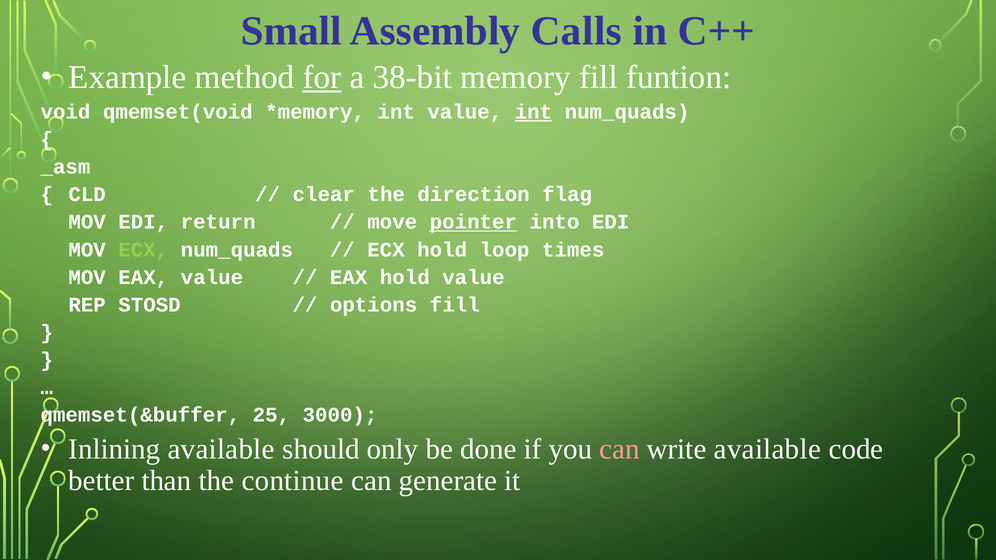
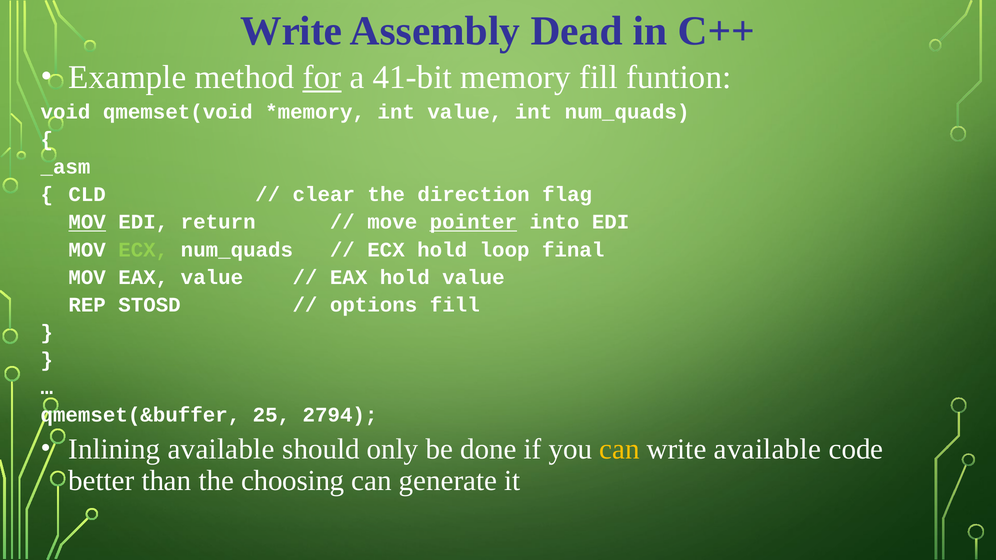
Small: Small -> Write (291, 31)
Calls: Calls -> Dead (577, 31)
38-bit: 38-bit -> 41-bit (412, 77)
int underline: present -> none (533, 112)
MOV underline: none -> present (87, 222)
times: times -> final (573, 250)
3000: 3000 -> 2794 (340, 415)
can colour: pink -> yellow (620, 449)
continue: continue -> choosing (293, 481)
